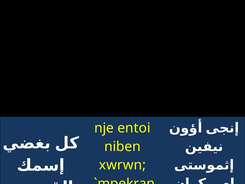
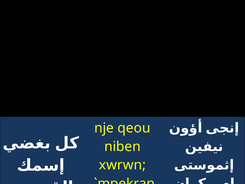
entoi: entoi -> qeou (134, 128)
